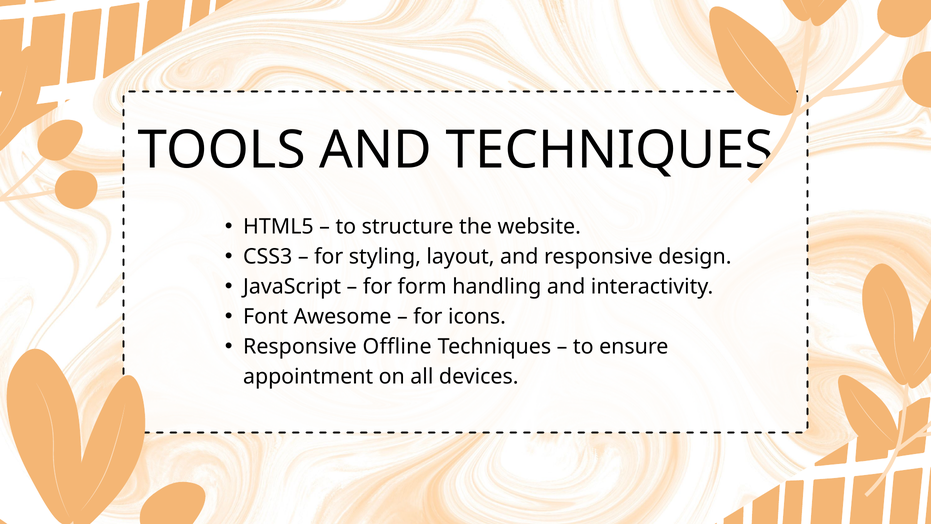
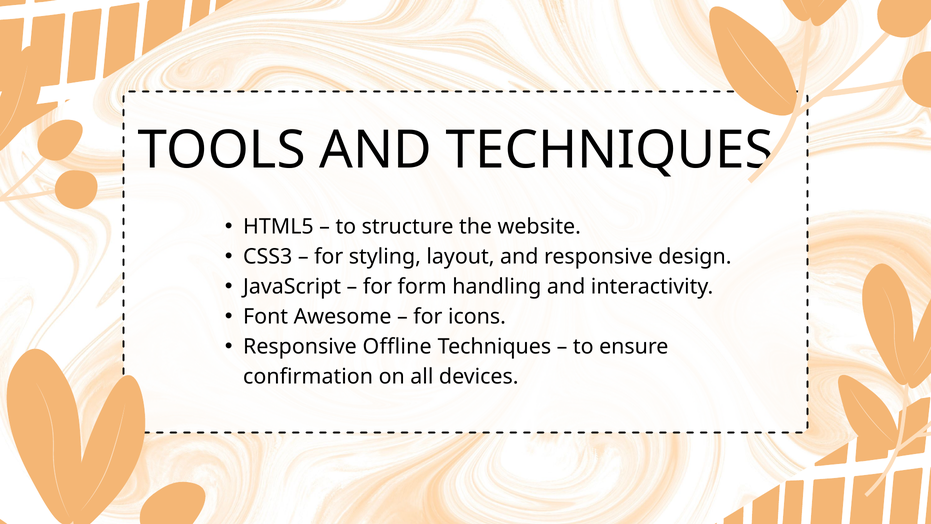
appointment: appointment -> confirmation (308, 376)
